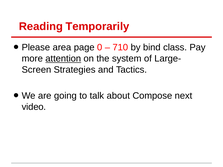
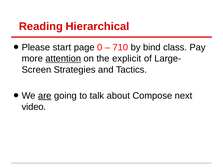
Temporarily: Temporarily -> Hierarchical (97, 26)
area: area -> start (62, 47)
system: system -> explicit (127, 59)
are underline: none -> present (45, 96)
